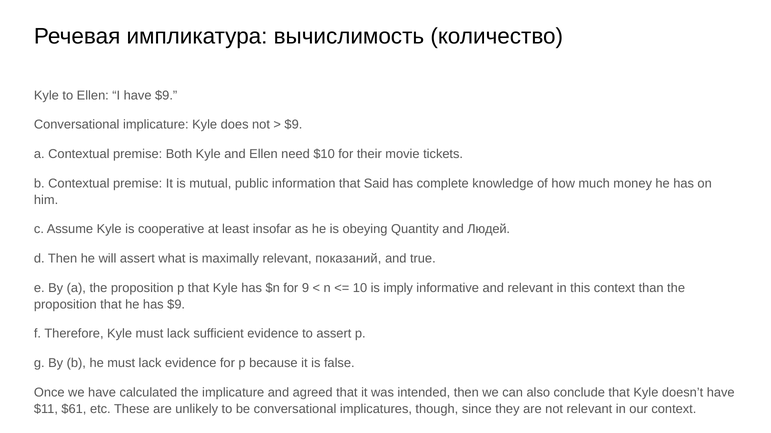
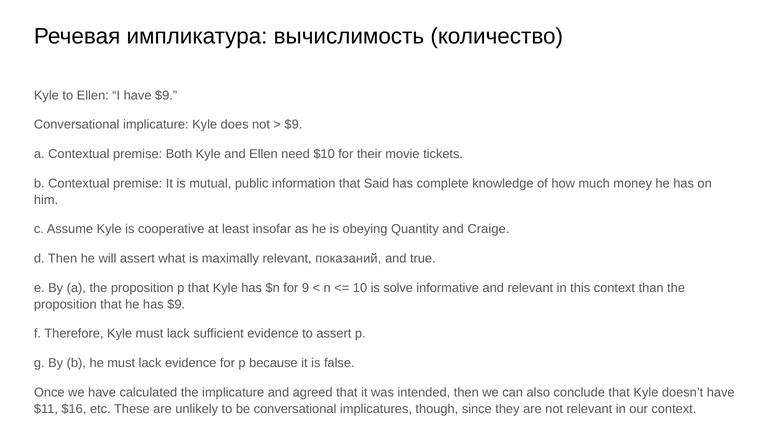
Людей: Людей -> Craige (488, 230)
imply: imply -> solve (398, 288)
$61: $61 -> $16 (74, 410)
